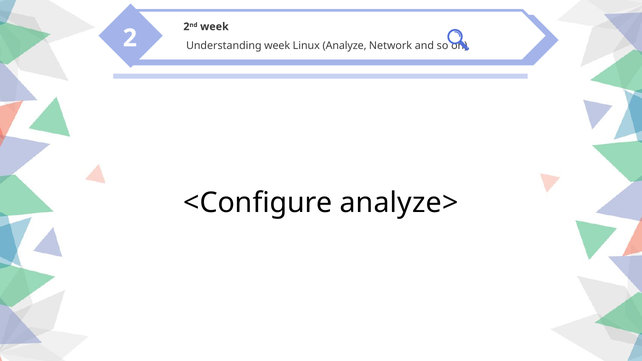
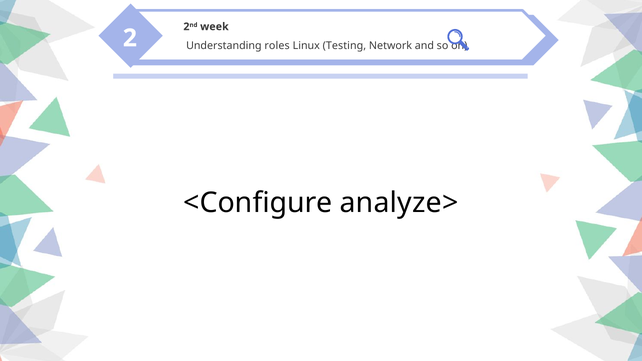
Understanding week: week -> roles (277, 46)
Analyze: Analyze -> Testing (344, 46)
